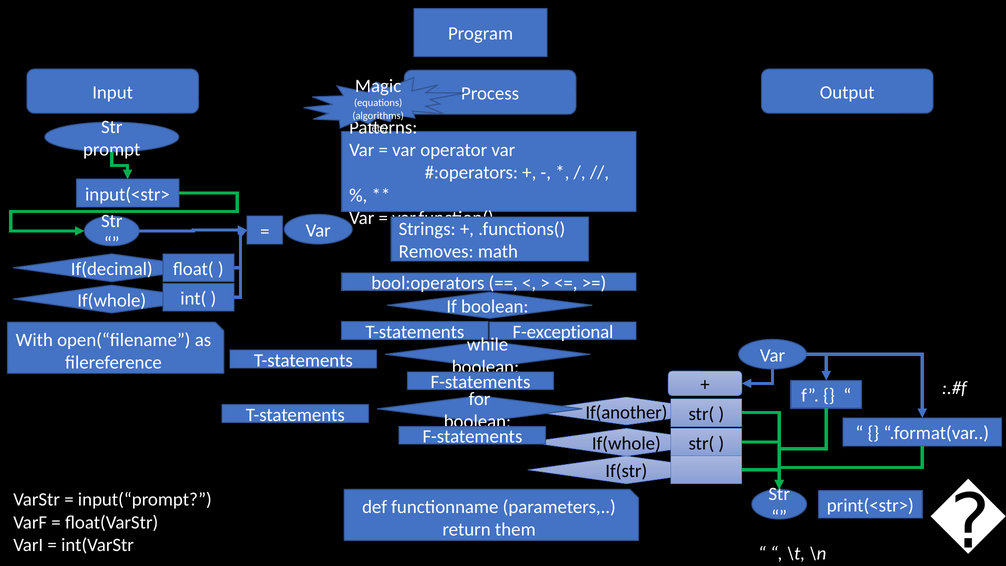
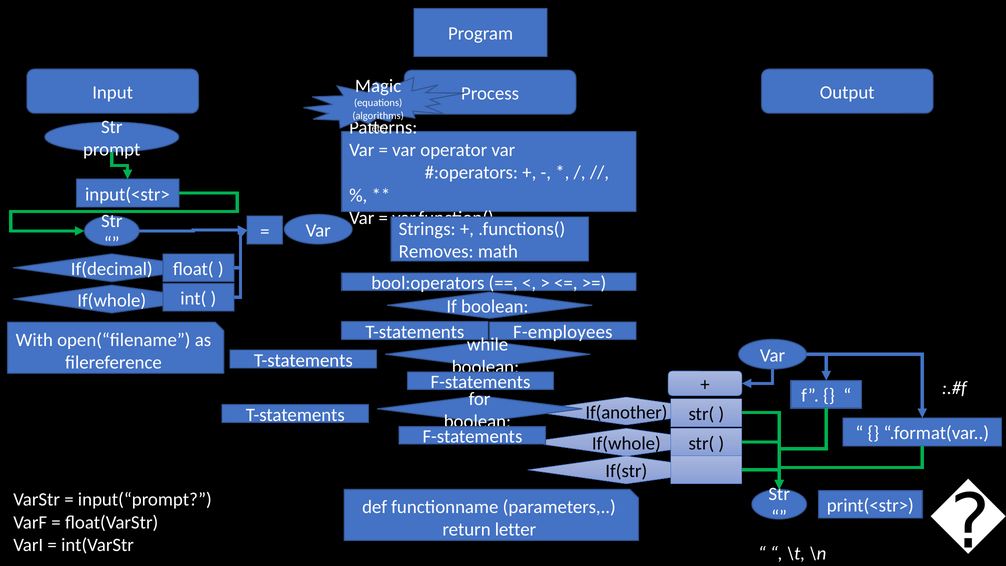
F-exceptional: F-exceptional -> F-employees (563, 332)
them: them -> letter (515, 530)
